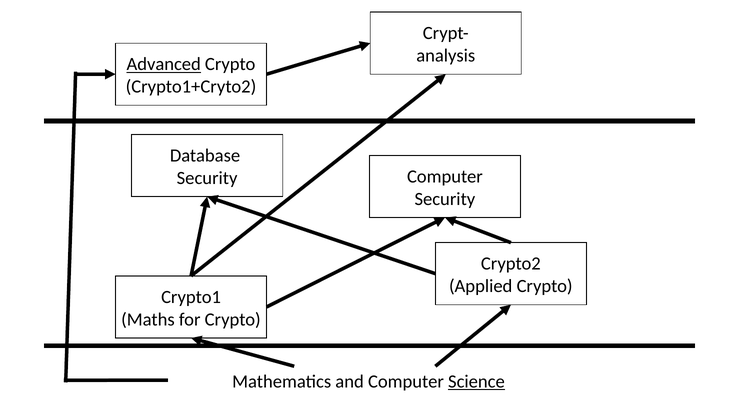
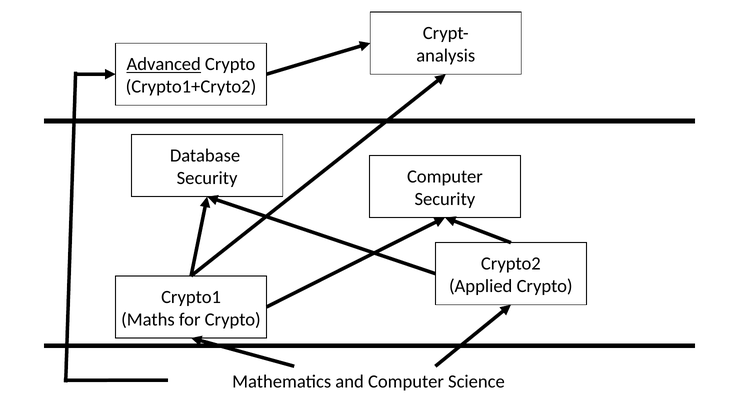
Science underline: present -> none (476, 381)
